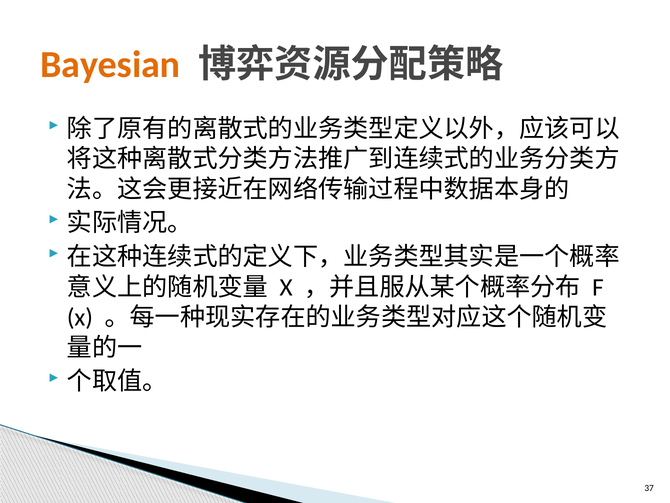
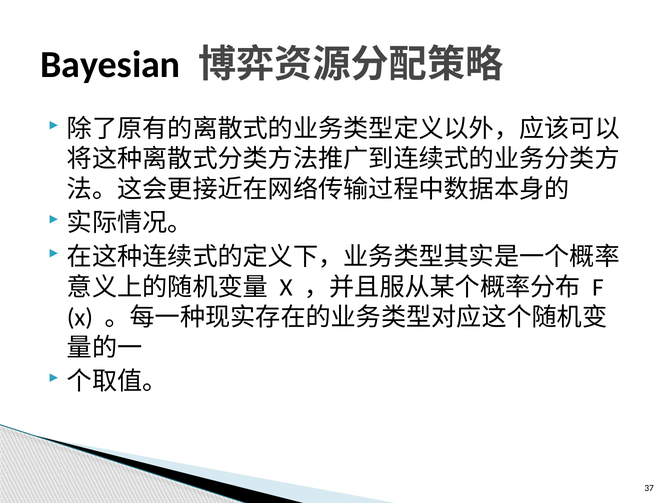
Bayesian colour: orange -> black (110, 65)
